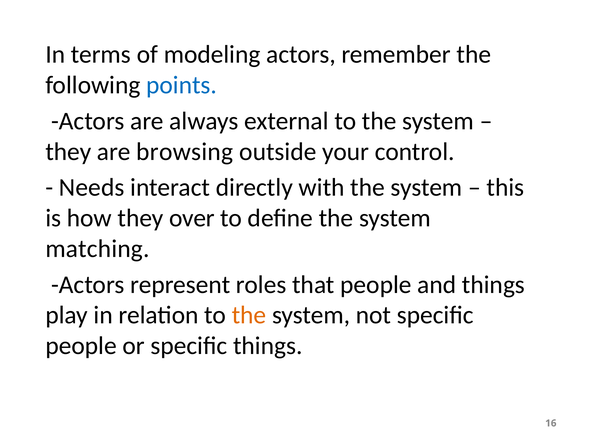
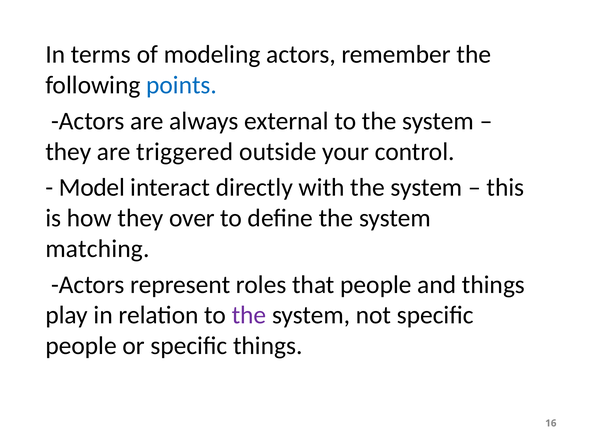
browsing: browsing -> triggered (185, 152)
Needs: Needs -> Model (92, 188)
the colour: orange -> purple (249, 315)
